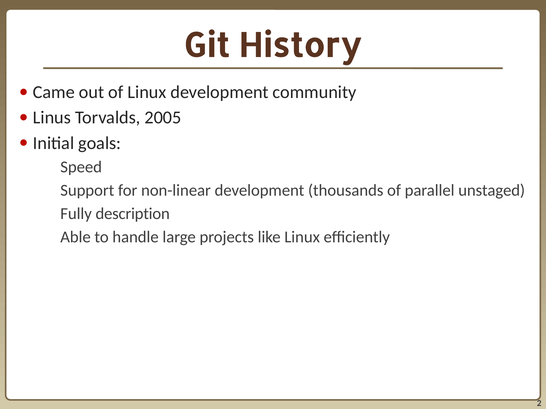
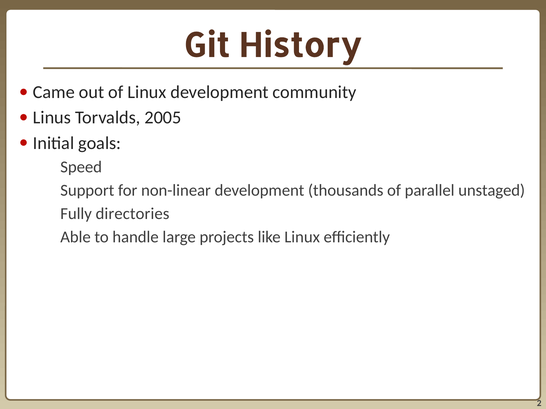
description: description -> directories (132, 214)
